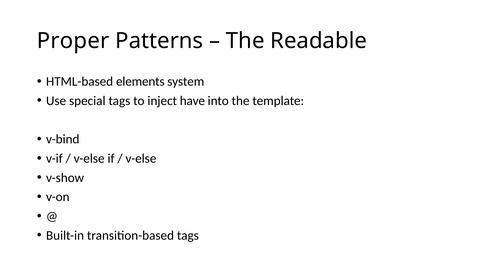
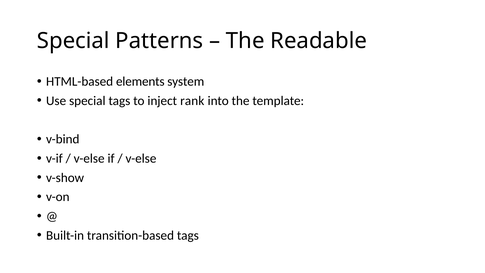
Proper: Proper -> Special (73, 41)
have: have -> rank (192, 101)
